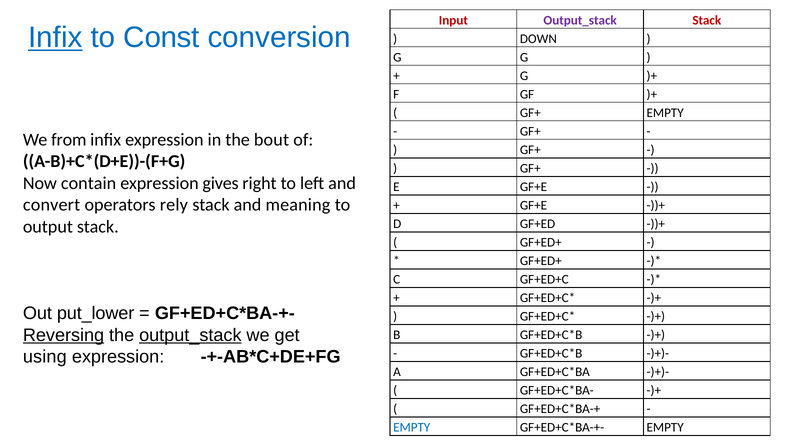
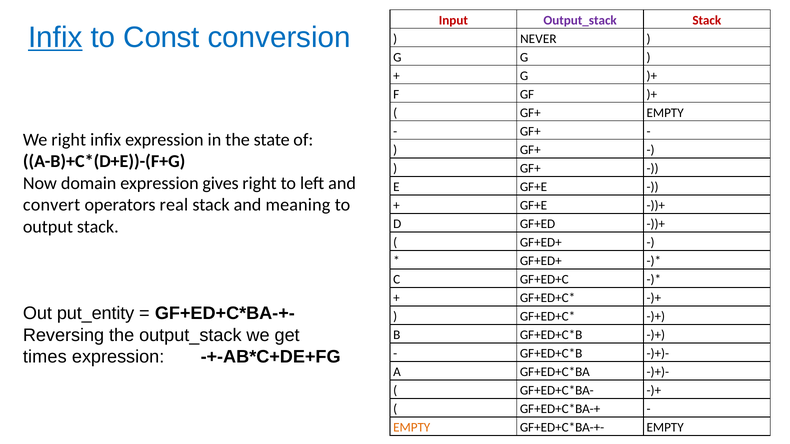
DOWN: DOWN -> NEVER (538, 39)
We from: from -> right (69, 140)
bout: bout -> state (272, 140)
contain: contain -> domain (89, 183)
rely: rely -> real (174, 205)
put_lower: put_lower -> put_entity (96, 314)
Reversing underline: present -> none (64, 335)
output_stack underline: present -> none (190, 335)
using: using -> times (45, 357)
EMPTY colour: blue -> orange (412, 428)
